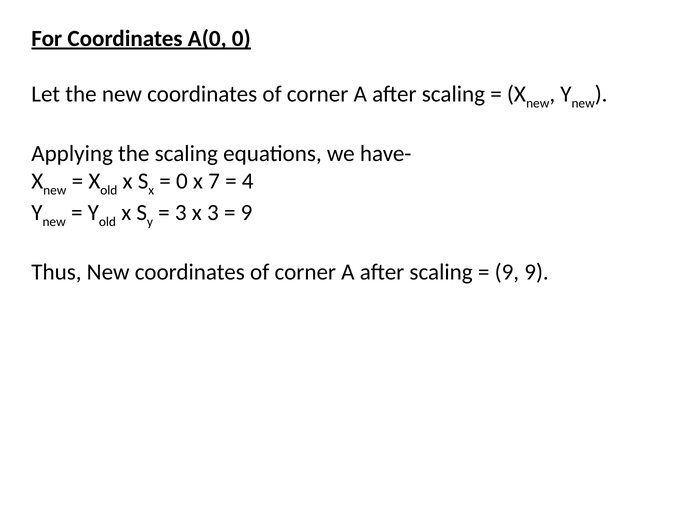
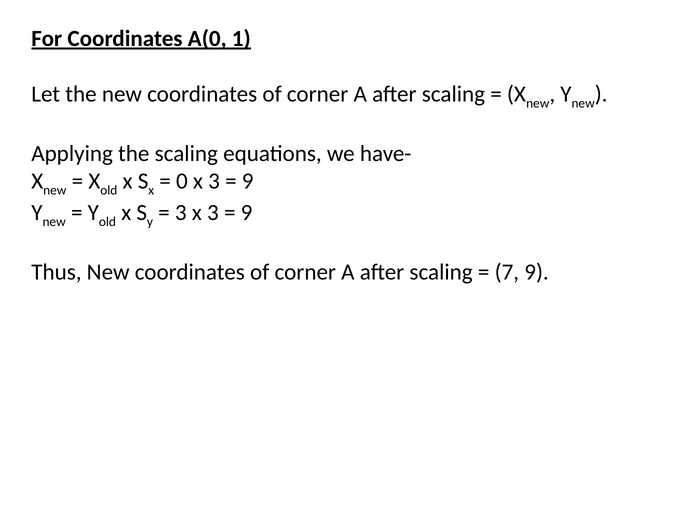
A(0 0: 0 -> 1 (241, 39)
0 x 7: 7 -> 3 (214, 181)
4: 4 -> 9 (248, 181)
9: 9 -> 7 (507, 272)
